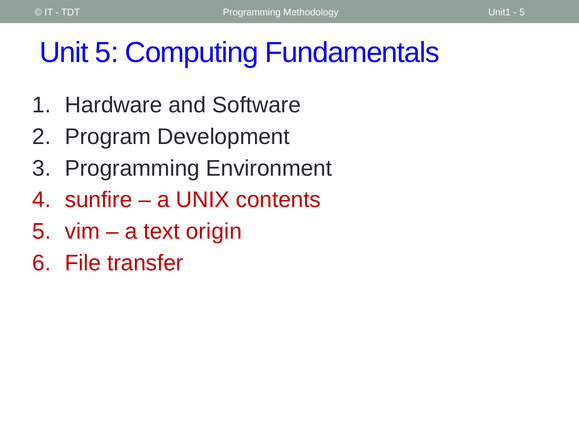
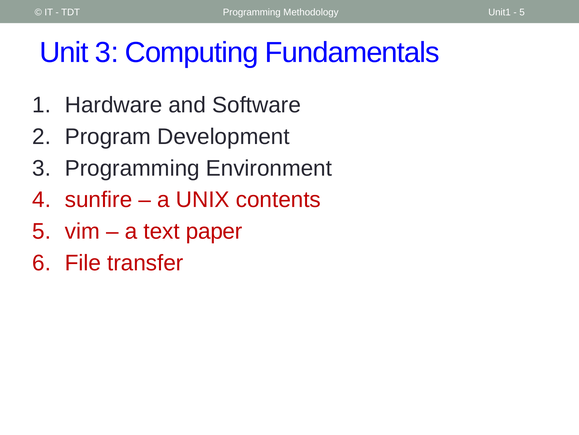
Unit 5: 5 -> 3 (107, 53)
origin: origin -> paper (214, 231)
